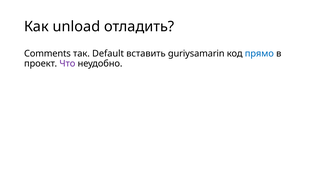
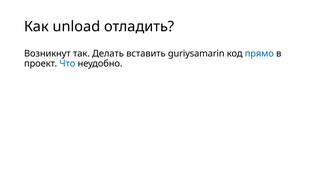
Comments: Comments -> Возникнут (47, 53)
Default: Default -> Делать (108, 53)
Что colour: purple -> blue (67, 63)
